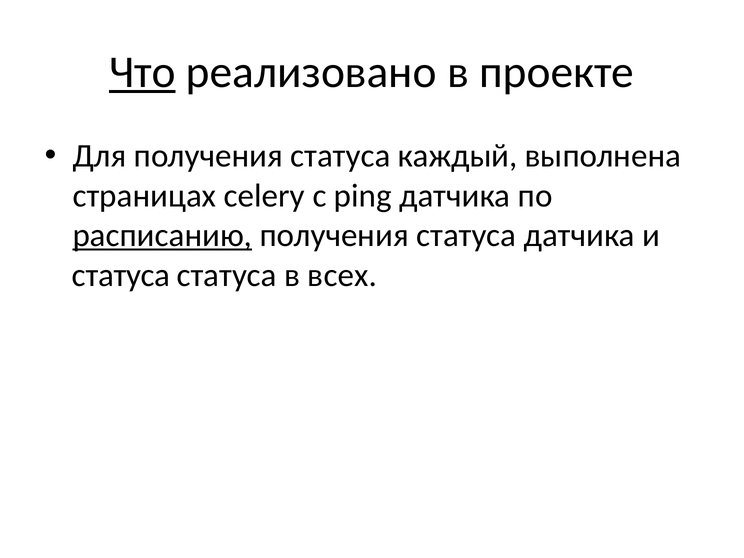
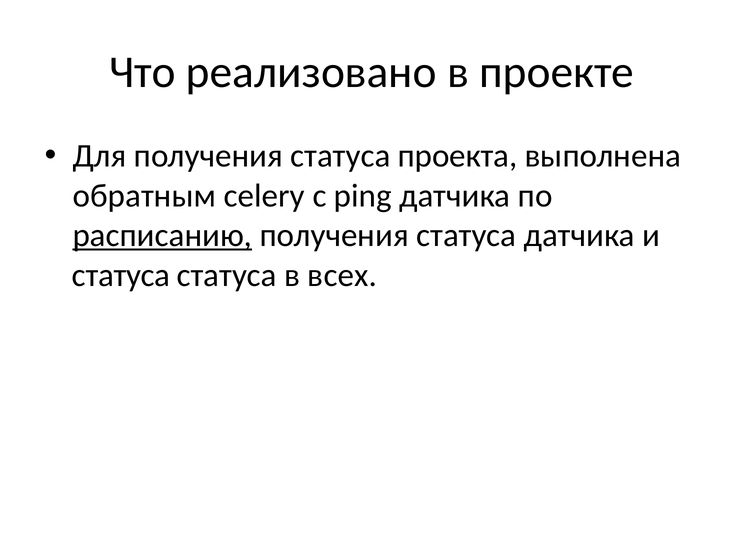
Что underline: present -> none (142, 72)
каждый: каждый -> проекта (458, 156)
страницах: страницах -> обратным (144, 196)
